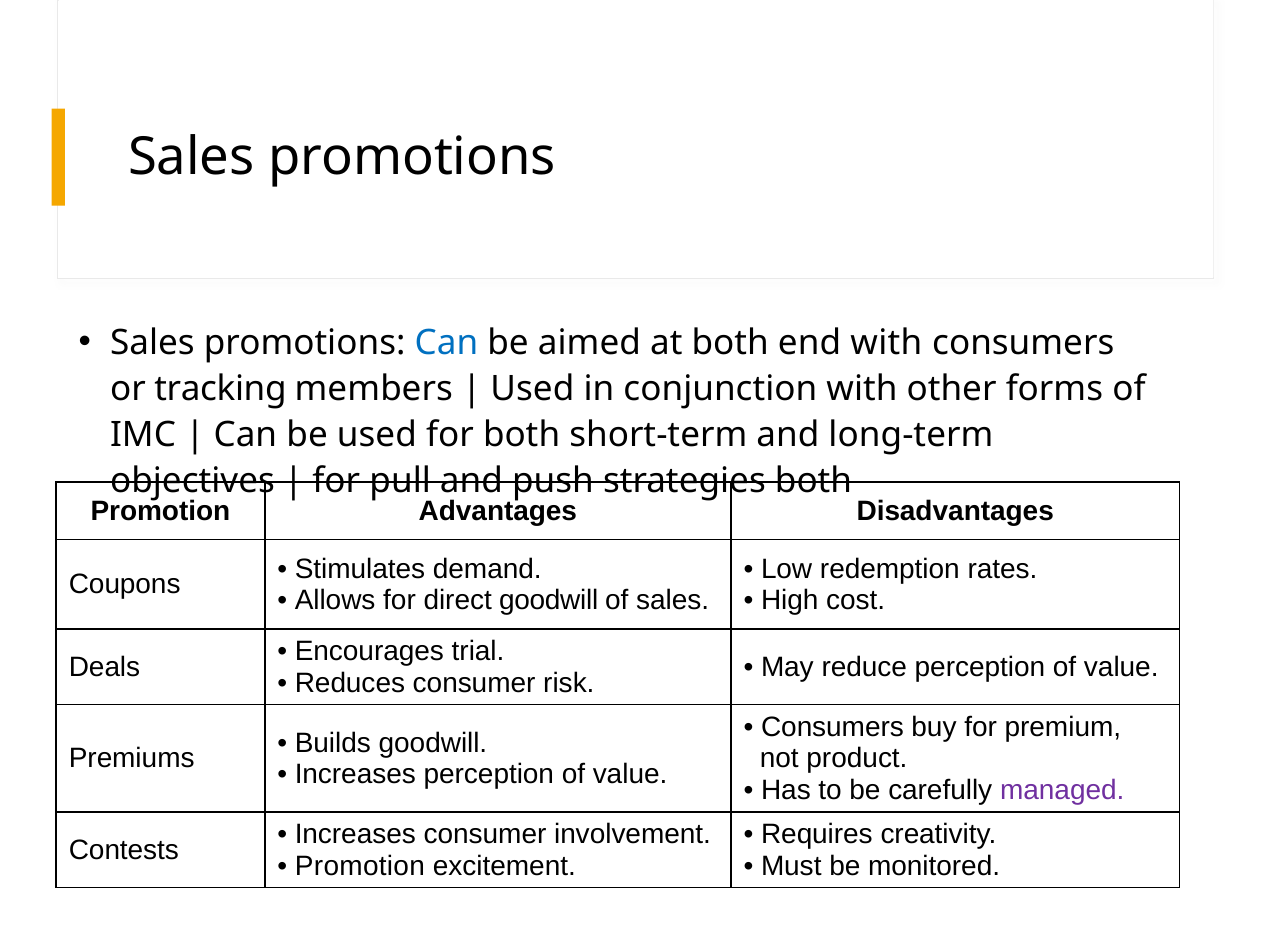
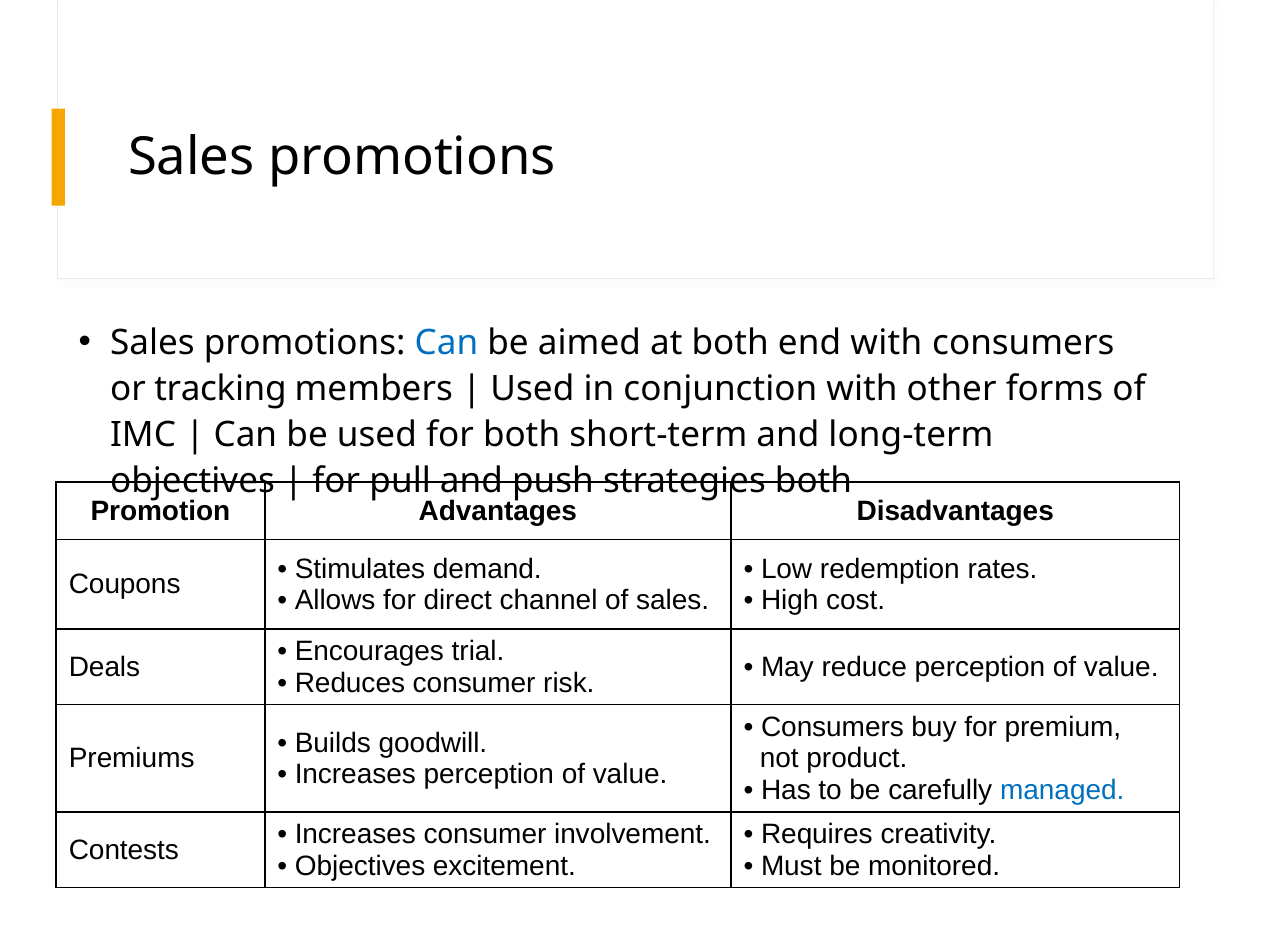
direct goodwill: goodwill -> channel (549, 601)
managed colour: purple -> blue (1062, 790)
Promotion: Promotion -> Objectives (360, 866)
